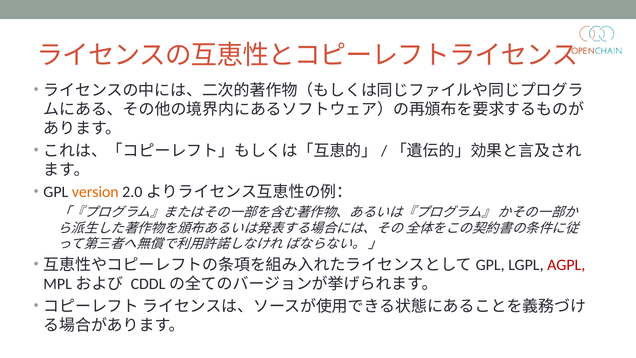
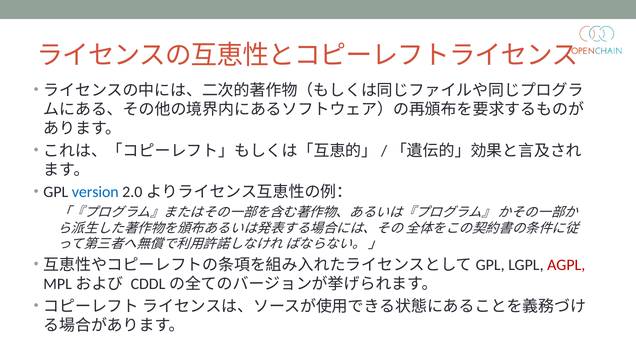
version colour: orange -> blue (95, 192)
